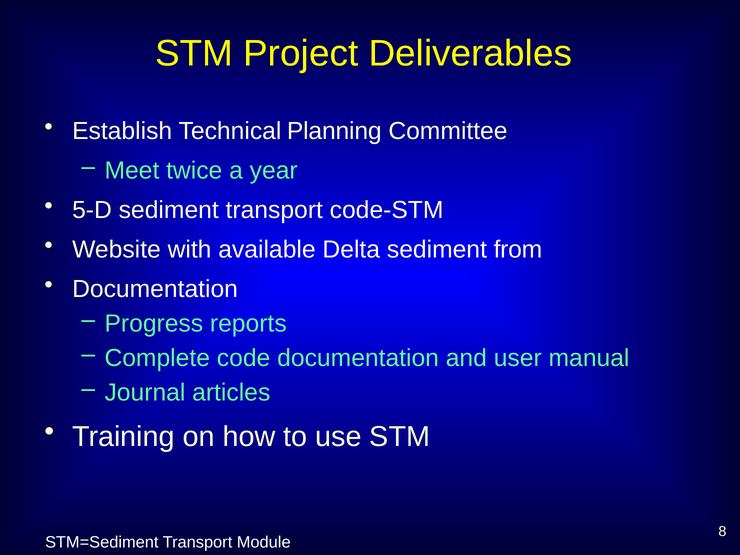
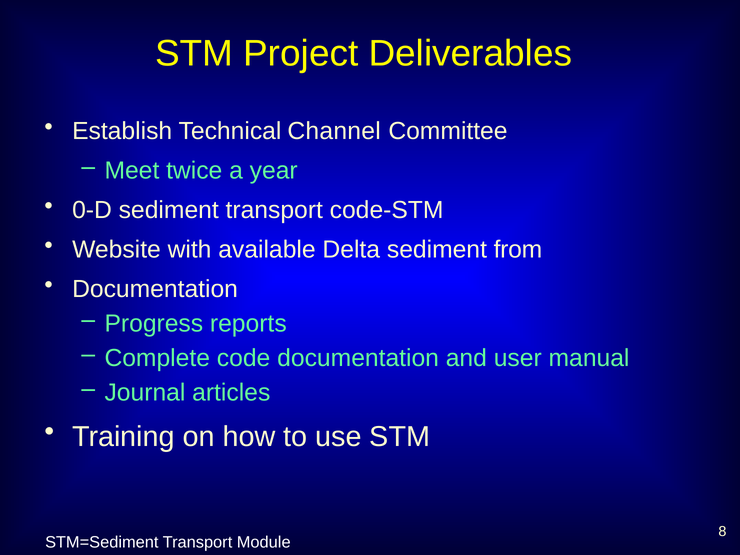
Planning: Planning -> Channel (334, 131)
5-D: 5-D -> 0-D (92, 210)
